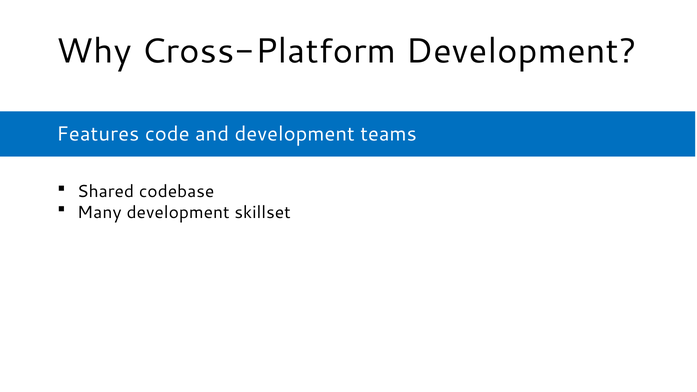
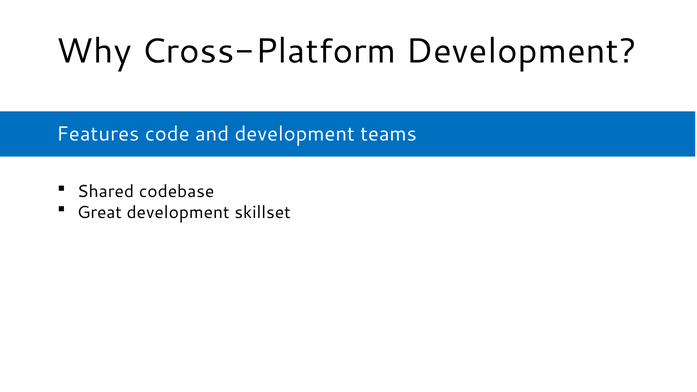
Many: Many -> Great (99, 213)
